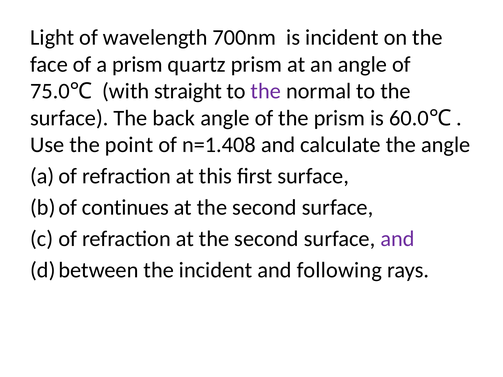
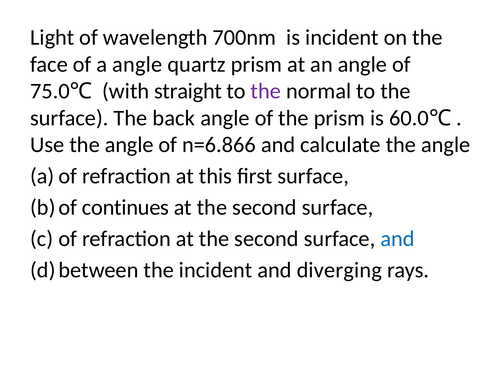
a prism: prism -> angle (137, 64)
Use the point: point -> angle (129, 145)
n=1.408: n=1.408 -> n=6.866 (219, 145)
and colour: purple -> blue (397, 239)
following: following -> diverging (339, 270)
